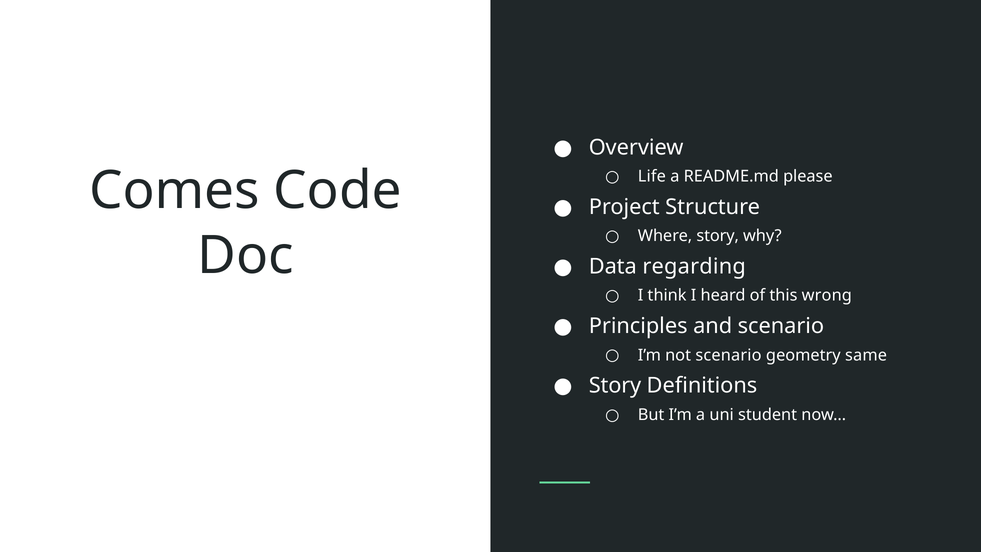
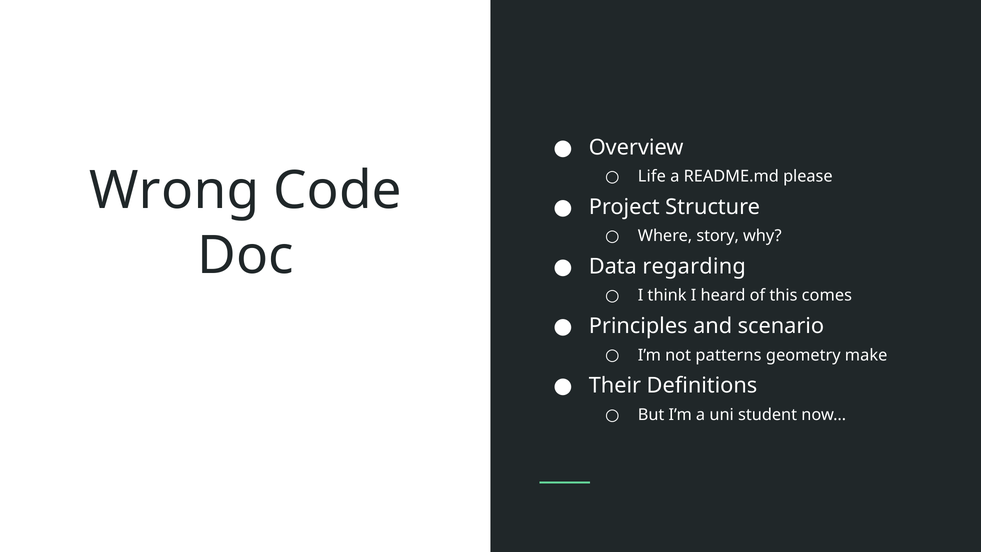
Comes: Comes -> Wrong (174, 191)
wrong: wrong -> comes (827, 296)
not scenario: scenario -> patterns (729, 355)
same: same -> make (866, 355)
Story: Story -> Their (615, 386)
